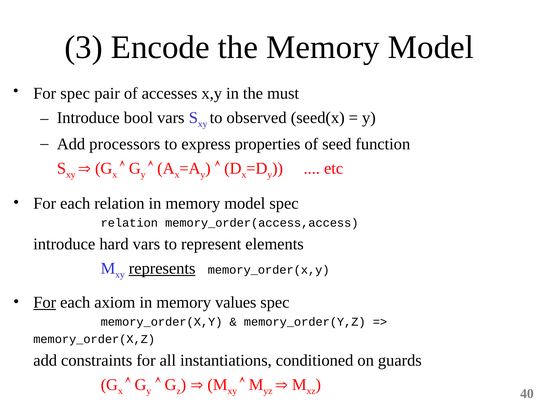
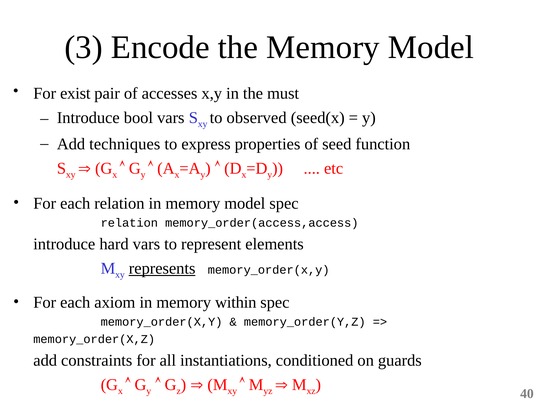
For spec: spec -> exist (75, 93)
processors: processors -> techniques (125, 144)
For underline: present -> none (45, 303)
values: values -> within (236, 303)
